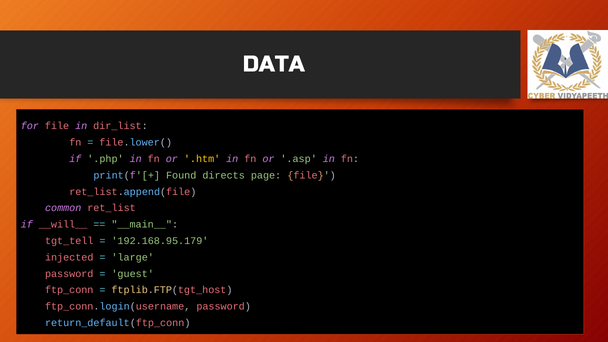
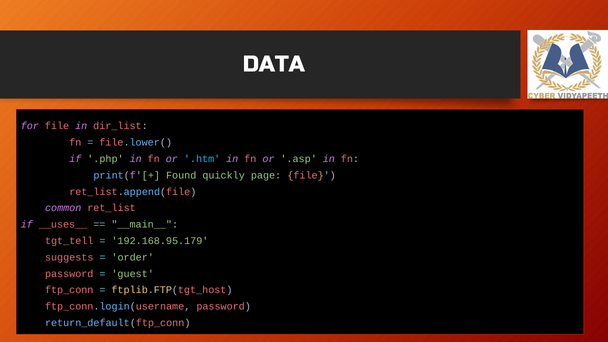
.htm colour: yellow -> light blue (202, 159)
directs: directs -> quickly (224, 175)
__will__: __will__ -> __uses__ (63, 224)
injected: injected -> suggests (69, 257)
large: large -> order (133, 257)
